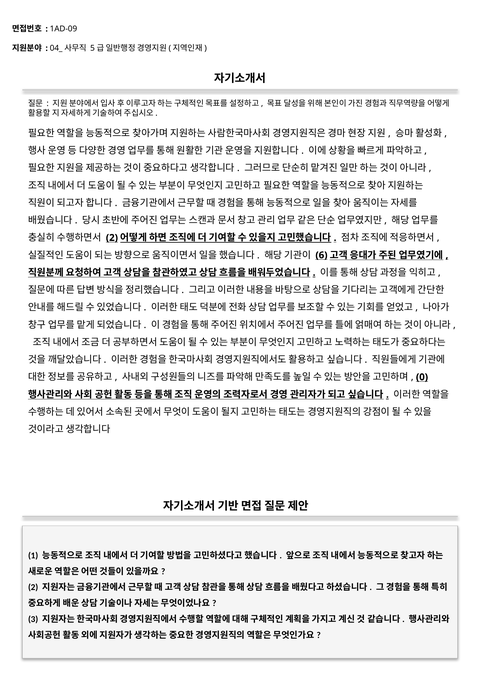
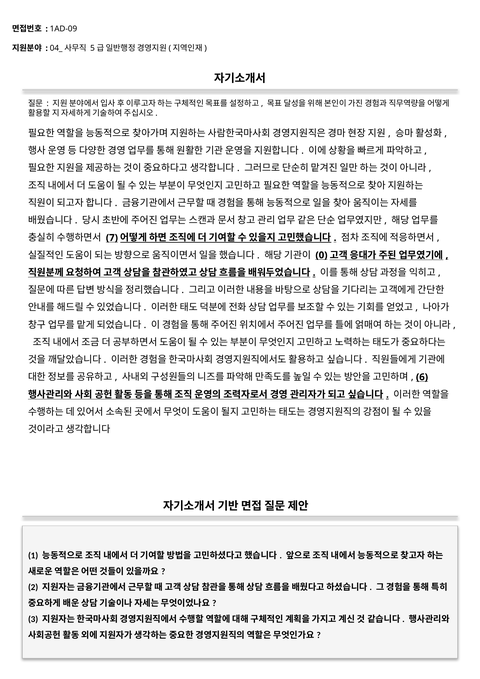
2: 2 -> 7 (112, 238)
6: 6 -> 0 (321, 255)
0: 0 -> 6 (422, 377)
